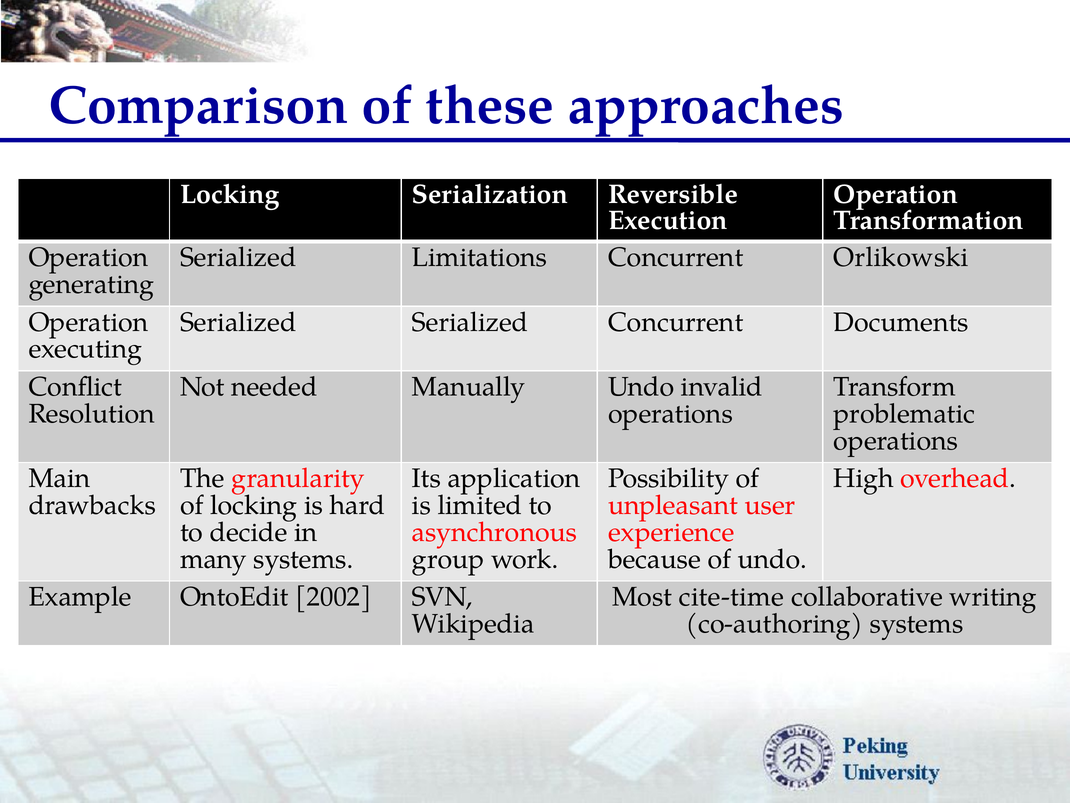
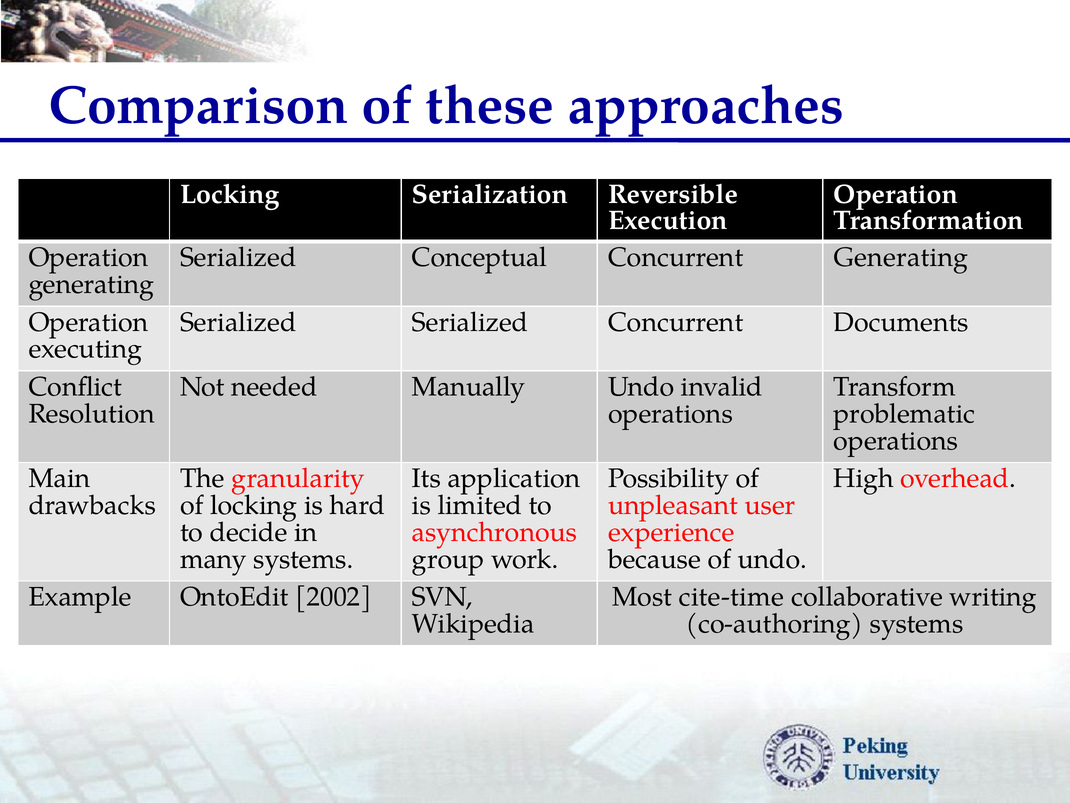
Limitations: Limitations -> Conceptual (480, 257)
Concurrent Orlikowski: Orlikowski -> Generating (901, 257)
